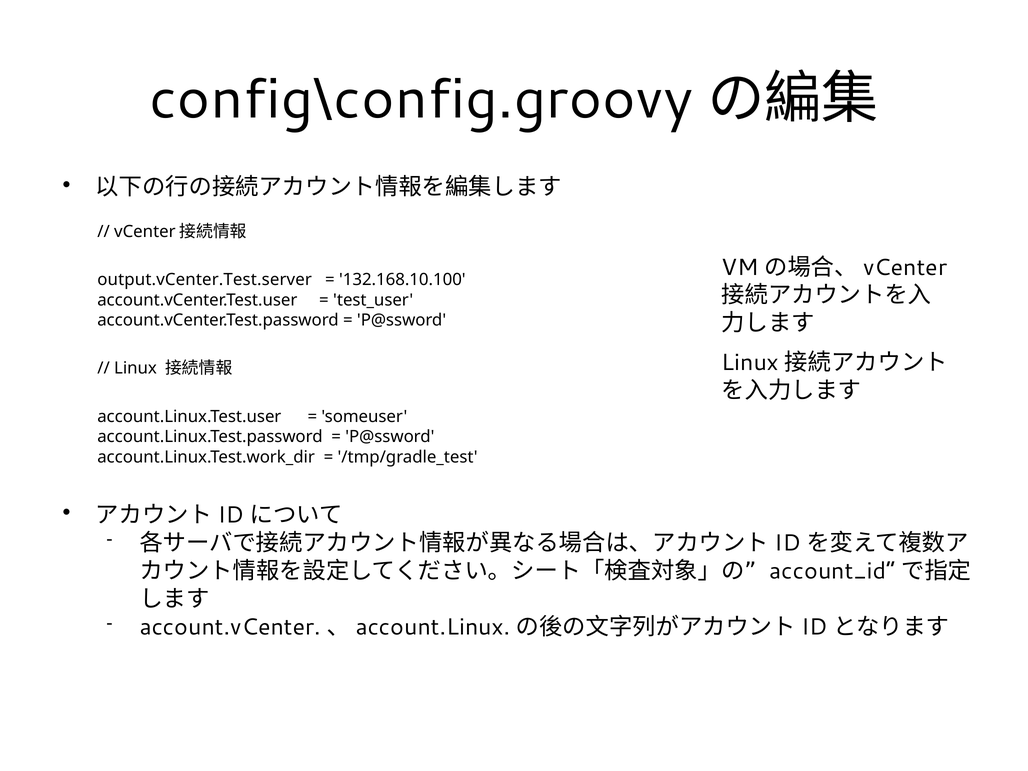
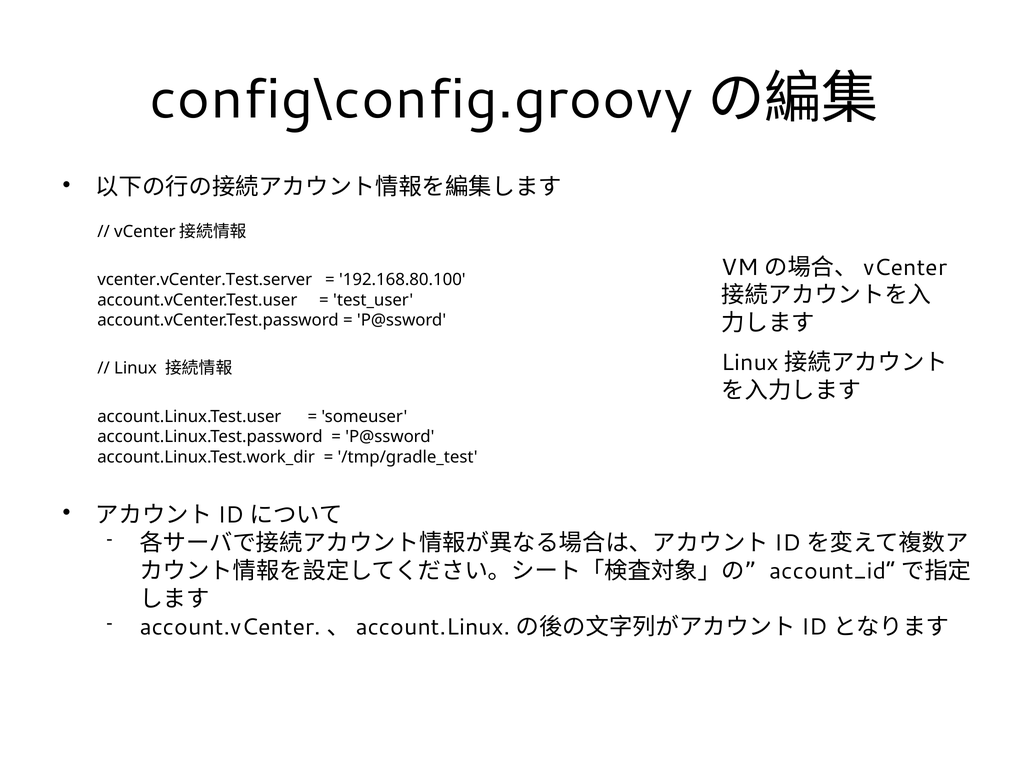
output.vCenter.Test.server: output.vCenter.Test.server -> vcenter.vCenter.Test.server (205, 280)
132.168.10.100: 132.168.10.100 -> 192.168.80.100 (402, 280)
